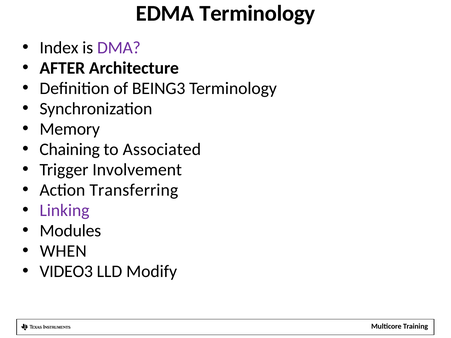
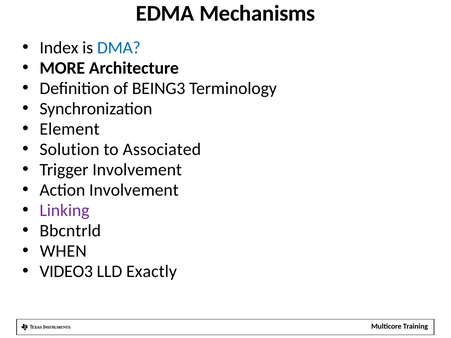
EDMA Terminology: Terminology -> Mechanisms (257, 14)
DMA colour: purple -> blue (119, 48)
AFTER: AFTER -> MORE (62, 68)
Memory: Memory -> Element (70, 129)
Chaining: Chaining -> Solution (70, 150)
Action Transferring: Transferring -> Involvement (134, 190)
Modules: Modules -> Bbcntrld (70, 231)
Modify: Modify -> Exactly (152, 272)
